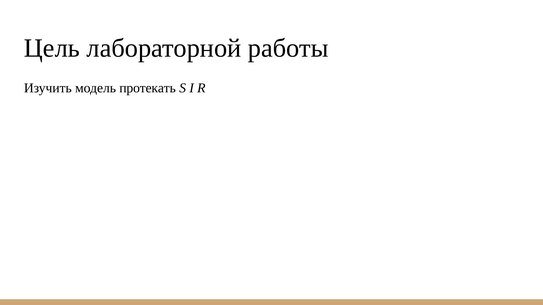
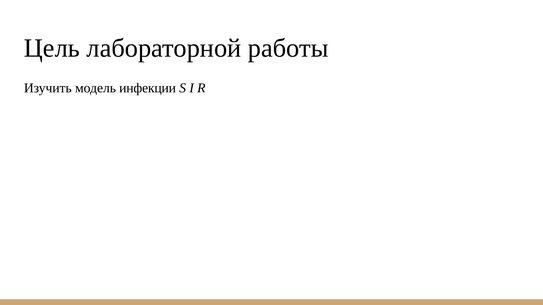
протекать: протекать -> инфекции (148, 88)
